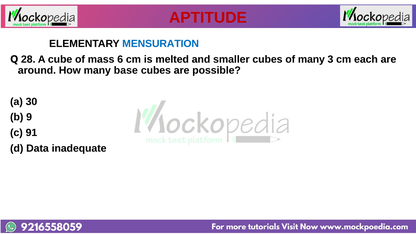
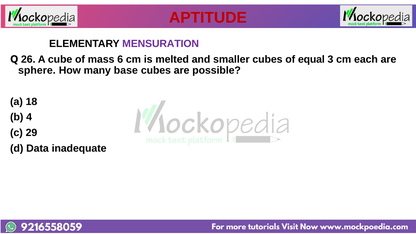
MENSURATION colour: blue -> purple (161, 44)
28: 28 -> 26 (28, 59)
of many: many -> equal (311, 59)
around: around -> sphere (37, 70)
30: 30 -> 18 (31, 102)
9: 9 -> 4 (29, 117)
91: 91 -> 29 (31, 133)
